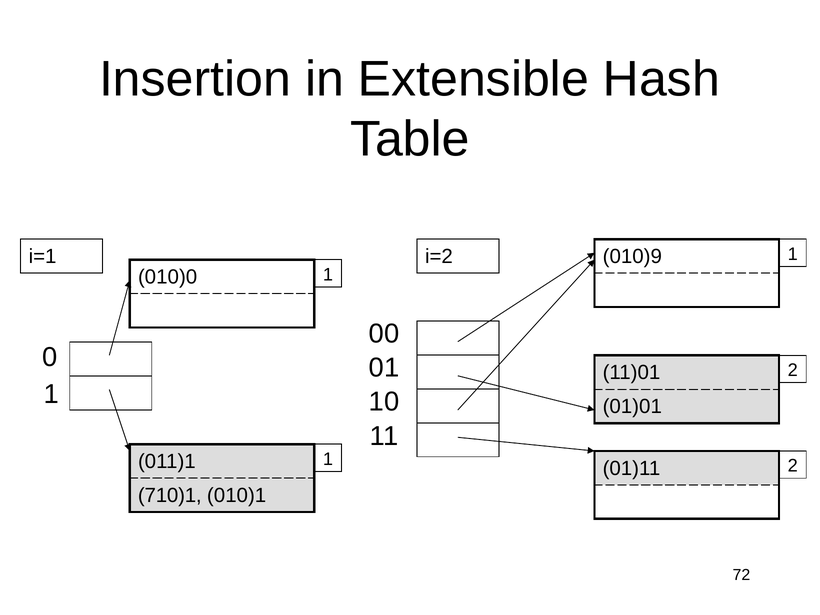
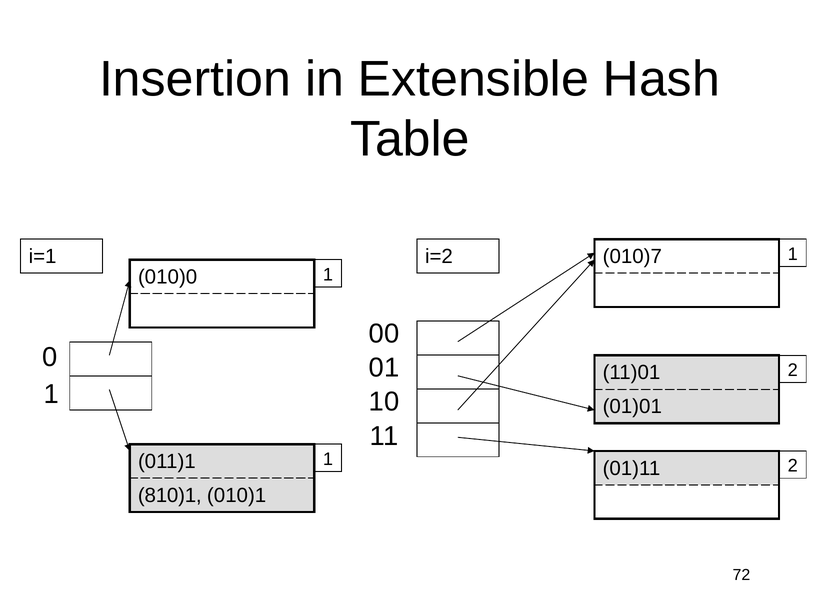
010)9: 010)9 -> 010)7 (632, 257)
710)1: 710)1 -> 810)1 (170, 495)
